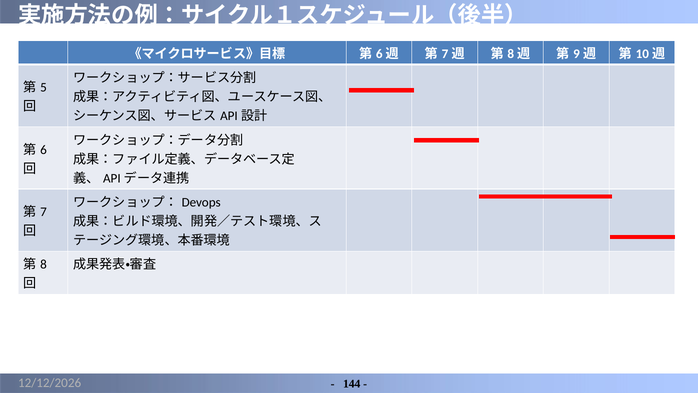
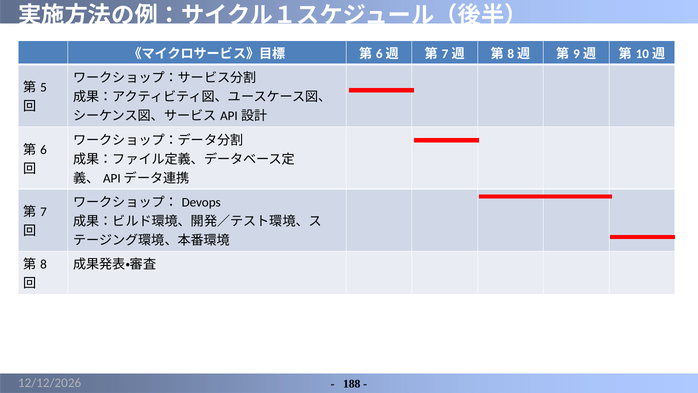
144: 144 -> 188 (352, 384)
